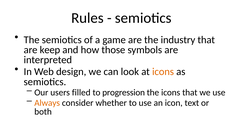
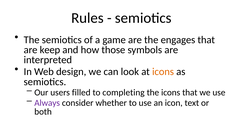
industry: industry -> engages (178, 40)
progression: progression -> completing (124, 92)
Always colour: orange -> purple (47, 103)
